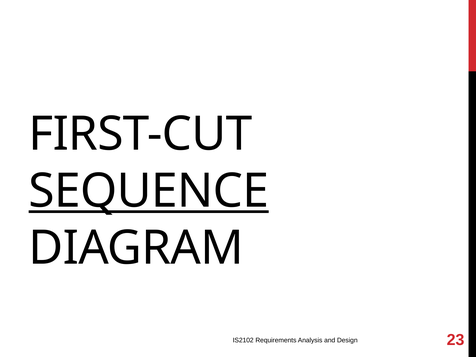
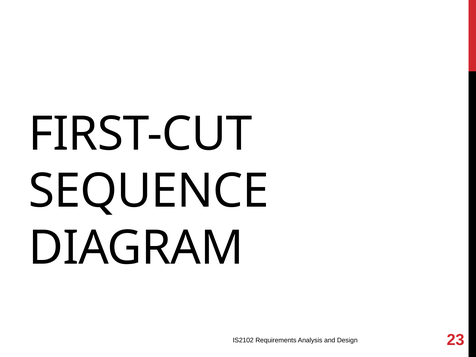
SEQUENCE underline: present -> none (149, 191)
